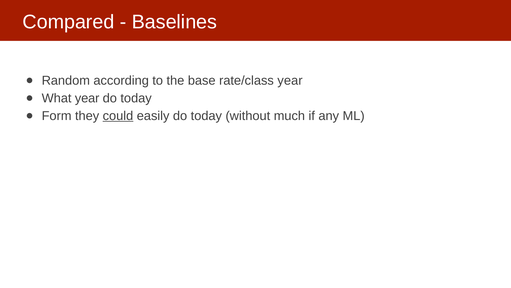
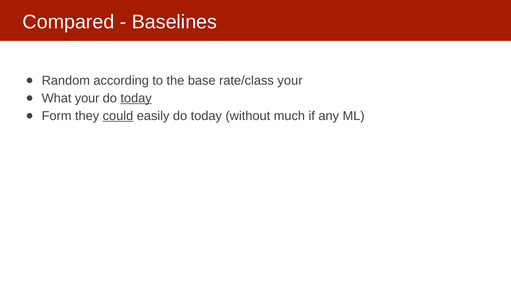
rate/class year: year -> your (290, 80)
What year: year -> your (87, 98)
today underline: none -> present (136, 98)
